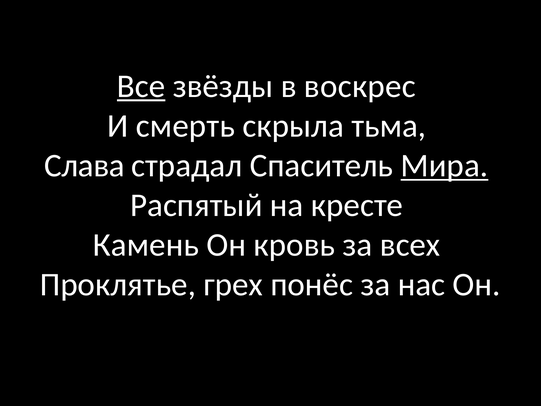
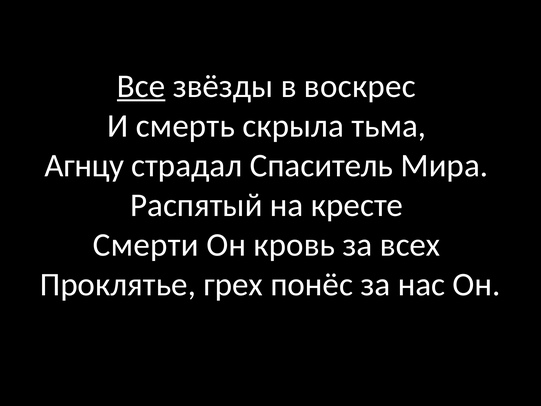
Слава: Слава -> Агнцу (84, 166)
Мира underline: present -> none (444, 166)
Камень: Камень -> Смерти (146, 245)
